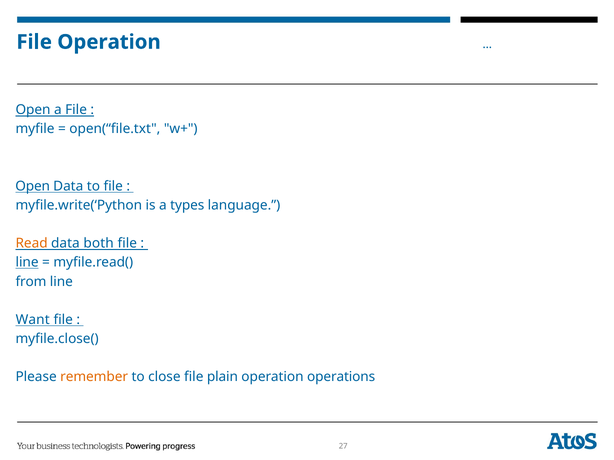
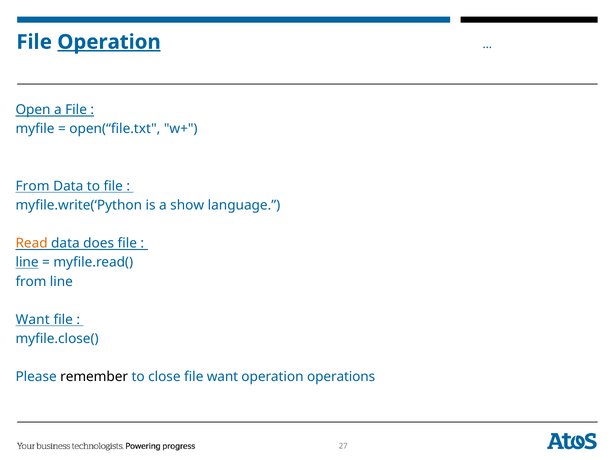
Operation underline: none -> present (109, 42)
Open: Open -> From (33, 186)
types: types -> show (187, 205)
both: both -> does (99, 244)
remember colour: orange -> black (94, 377)
file plain: plain -> want (222, 377)
